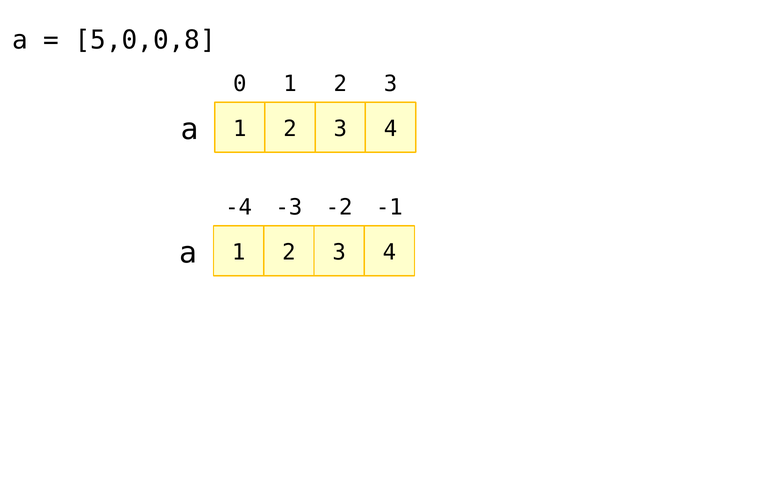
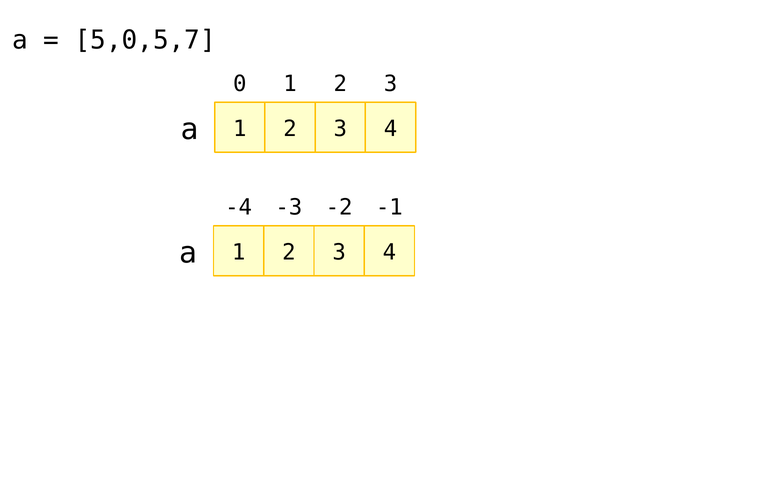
5,0,0,8: 5,0,0,8 -> 5,0,5,7 (145, 40)
